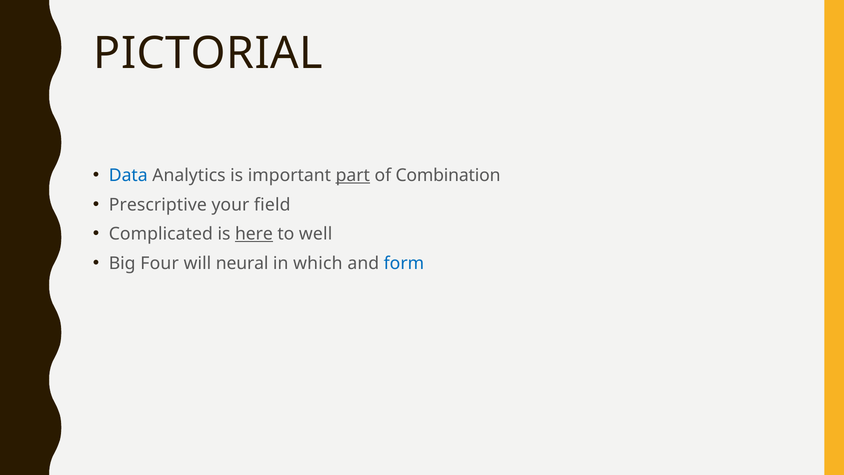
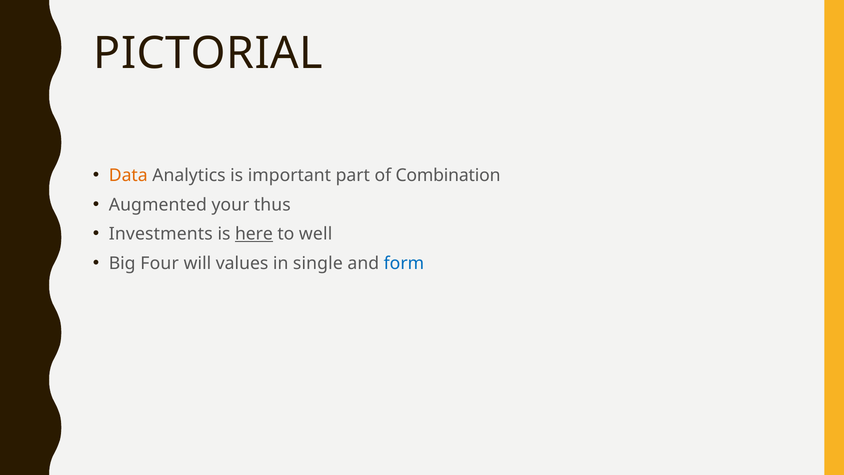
Data colour: blue -> orange (128, 175)
part underline: present -> none (353, 175)
Prescriptive: Prescriptive -> Augmented (158, 205)
field: field -> thus (272, 205)
Complicated: Complicated -> Investments (161, 234)
neural: neural -> values (242, 263)
which: which -> single (318, 263)
